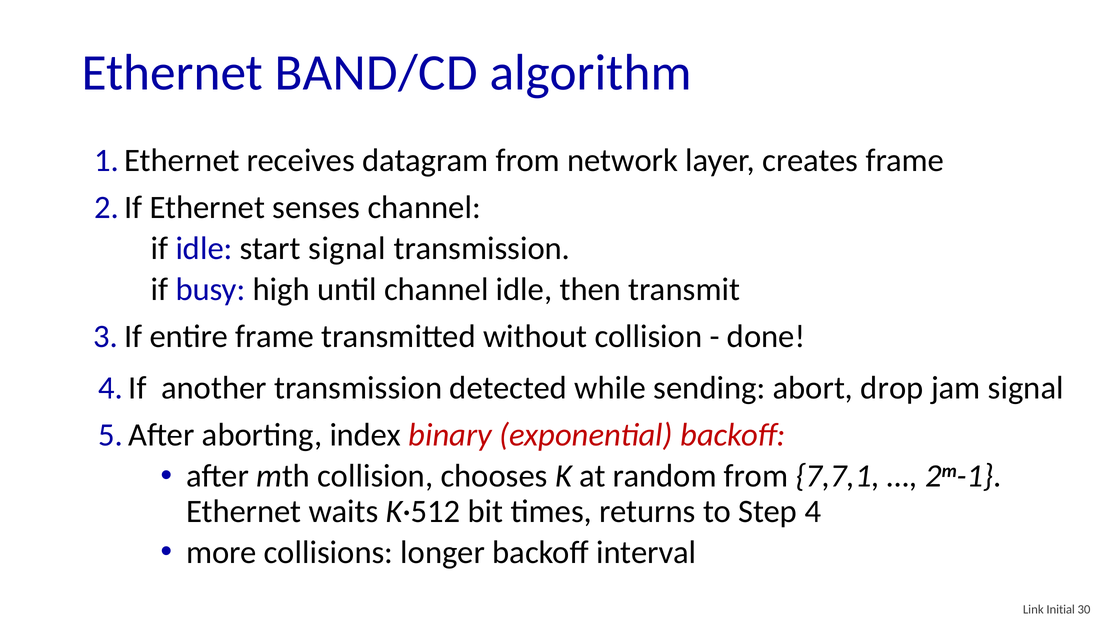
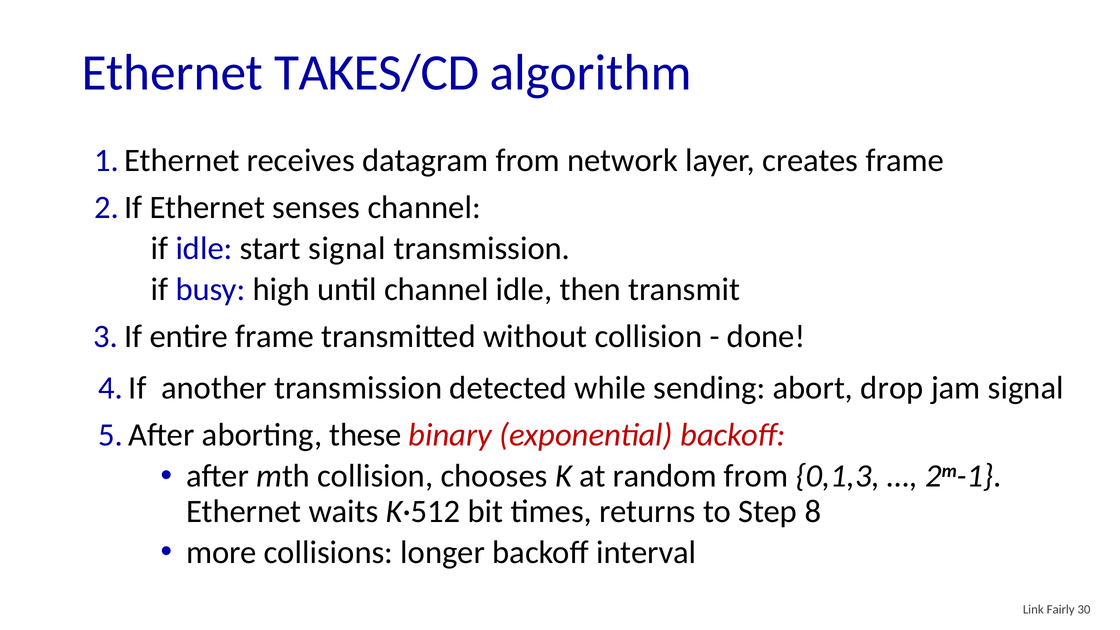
BAND/CD: BAND/CD -> TAKES/CD (377, 73)
index: index -> these (365, 435)
7,7,1: 7,7,1 -> 0,1,3 (838, 476)
4: 4 -> 8 (813, 511)
Initial: Initial -> Fairly (1061, 609)
